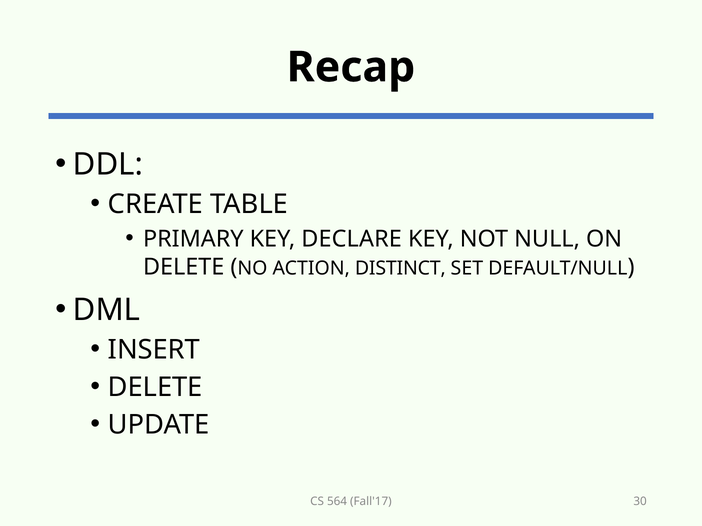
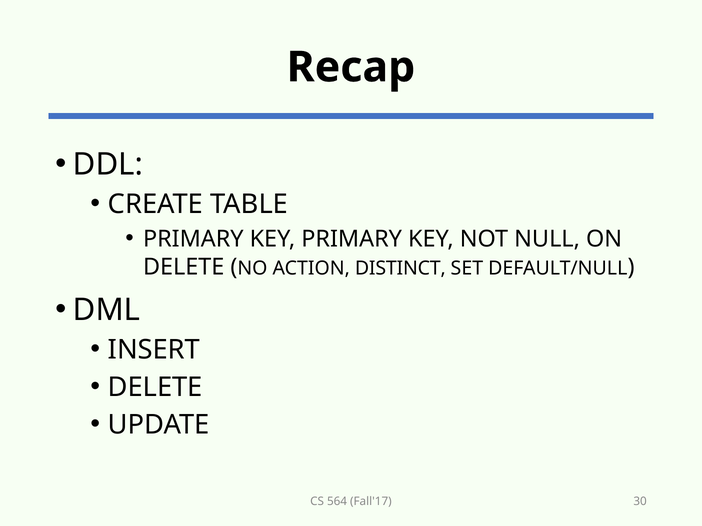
KEY DECLARE: DECLARE -> PRIMARY (352, 239)
